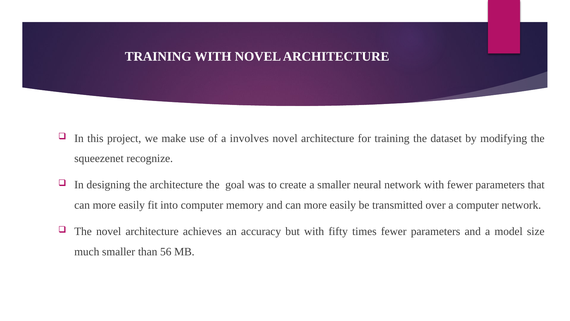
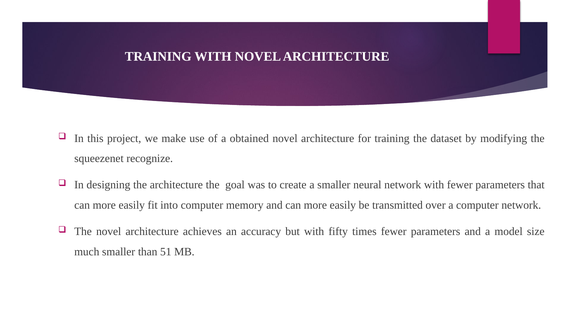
involves: involves -> obtained (249, 138)
56: 56 -> 51 (166, 251)
